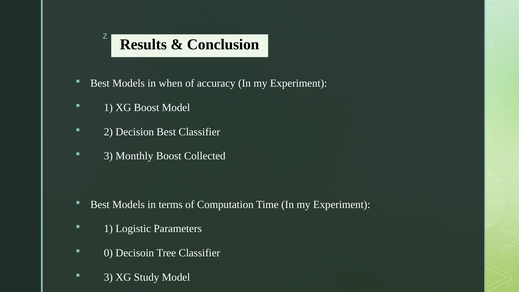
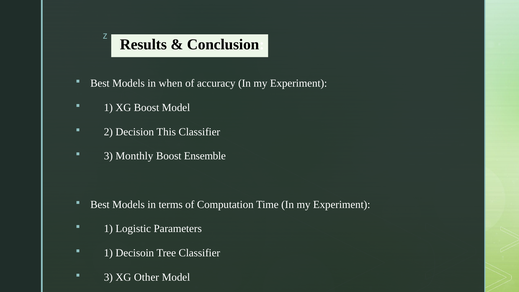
Decision Best: Best -> This (166, 132)
Collected: Collected -> Ensemble (205, 156)
0: 0 -> 1 (108, 253)
Study: Study -> Other (146, 277)
